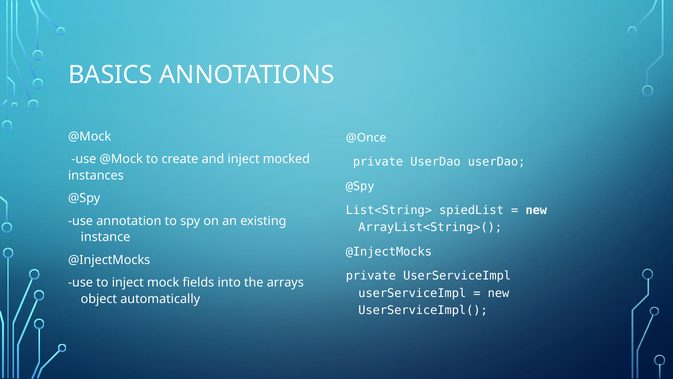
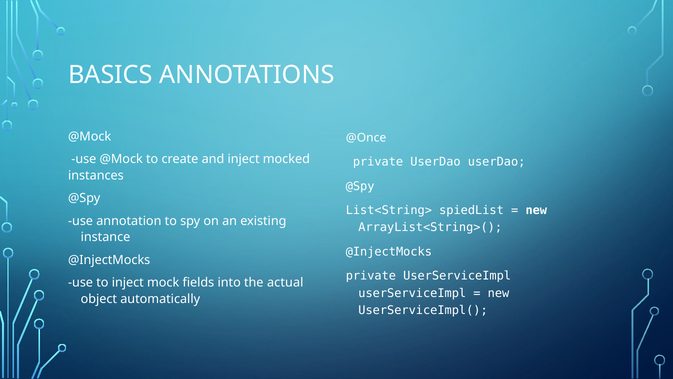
arrays: arrays -> actual (285, 282)
